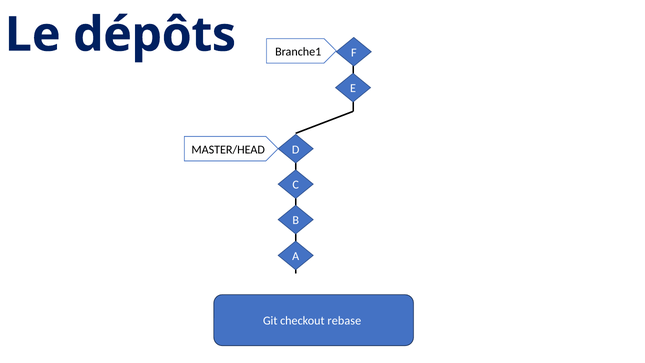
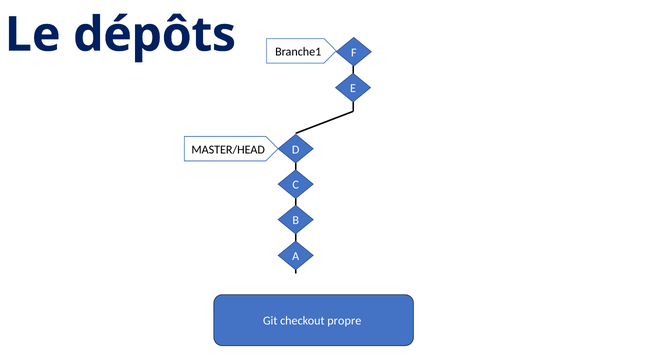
rebase: rebase -> propre (344, 321)
